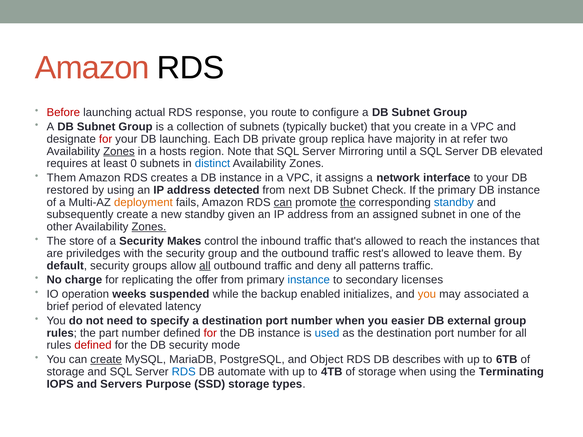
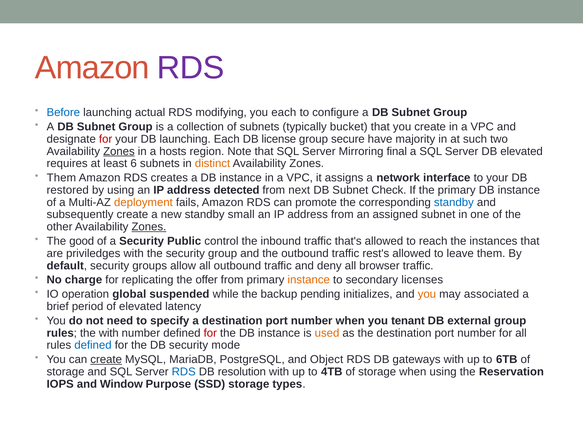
RDS colour: black -> purple (191, 68)
Before colour: red -> blue (63, 113)
response: response -> modifying (221, 113)
you route: route -> each (284, 113)
private: private -> license (279, 139)
replica: replica -> secure (348, 139)
refer: refer -> such (475, 139)
until: until -> final (397, 151)
0: 0 -> 6 (134, 164)
distinct colour: blue -> orange (213, 164)
can underline: present -> none (283, 202)
the underline: present -> none (348, 202)
given: given -> small (241, 215)
store: store -> good (82, 241)
Makes: Makes -> Public (184, 241)
all underline: present -> none (205, 266)
patterns: patterns -> browser (379, 266)
instance colour: blue -> orange (309, 280)
weeks: weeks -> global (129, 294)
enabled: enabled -> pending (320, 294)
easier: easier -> tenant (408, 321)
the part: part -> with (109, 333)
used colour: blue -> orange (327, 333)
defined colour: red -> blue (93, 345)
describes: describes -> gateways (417, 360)
automate: automate -> resolution (242, 372)
Terminating: Terminating -> Reservation (511, 372)
Servers: Servers -> Window (121, 384)
